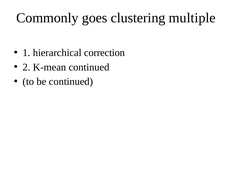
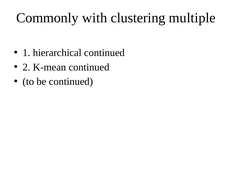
goes: goes -> with (95, 18)
hierarchical correction: correction -> continued (104, 53)
